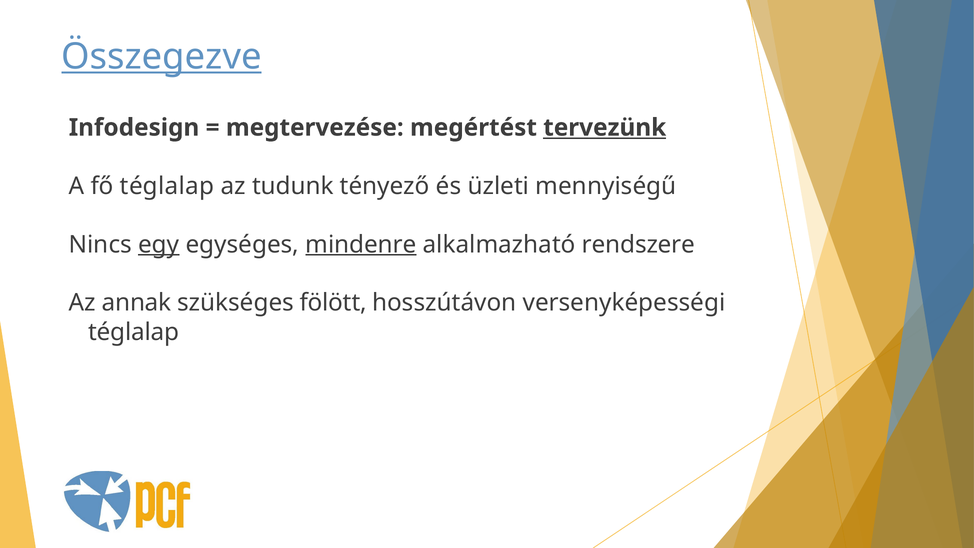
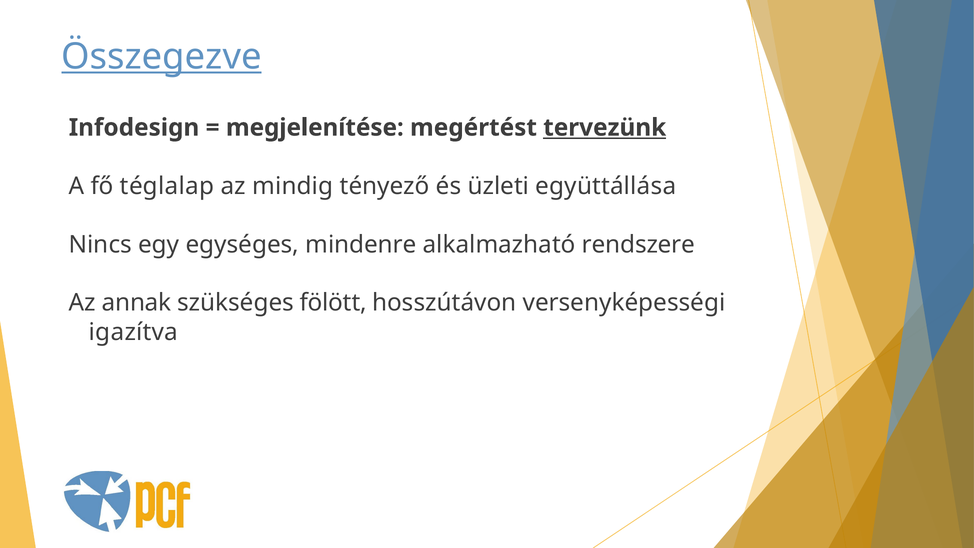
megtervezése: megtervezése -> megjelenítése (315, 128)
tudunk: tudunk -> mindig (293, 186)
mennyiségű: mennyiségű -> együttállása (606, 186)
egy underline: present -> none (159, 244)
mindenre underline: present -> none (361, 244)
téglalap: téglalap -> igazítva (133, 332)
